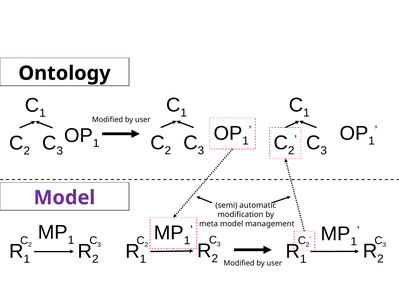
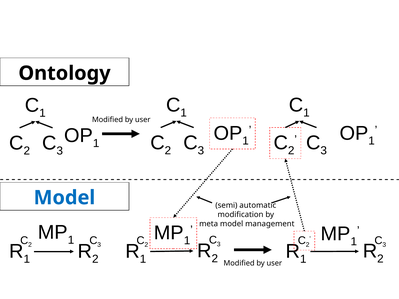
Model colour: purple -> blue (64, 198)
